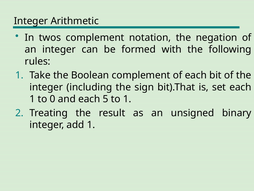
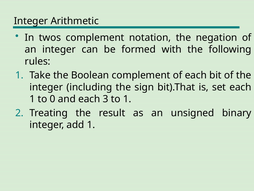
5: 5 -> 3 (106, 99)
